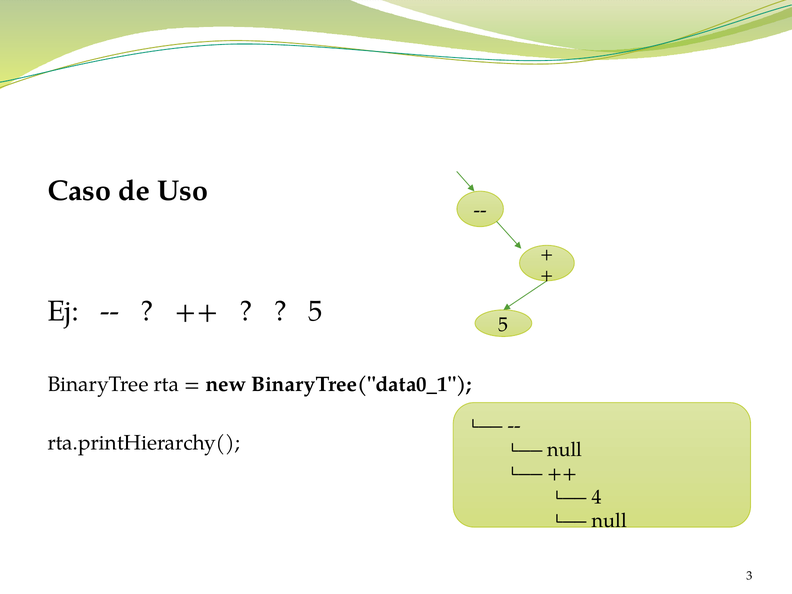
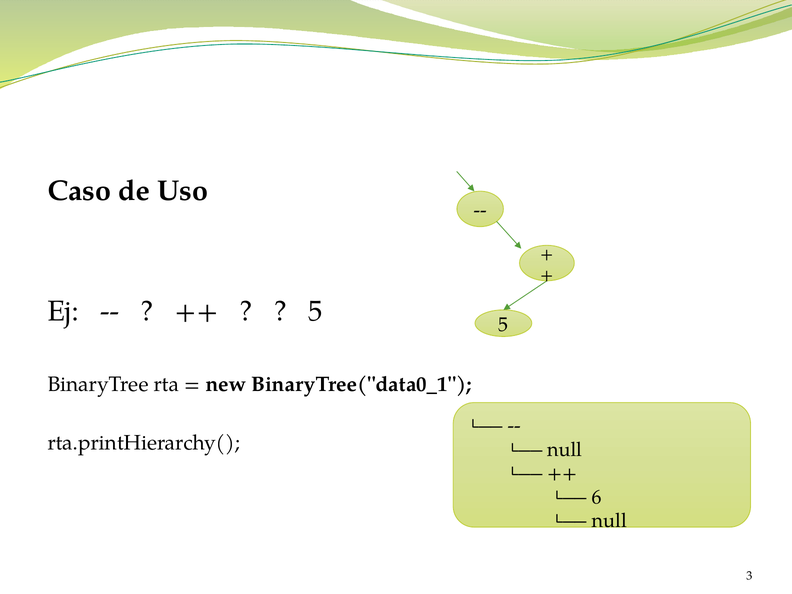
4: 4 -> 6 (597, 497)
